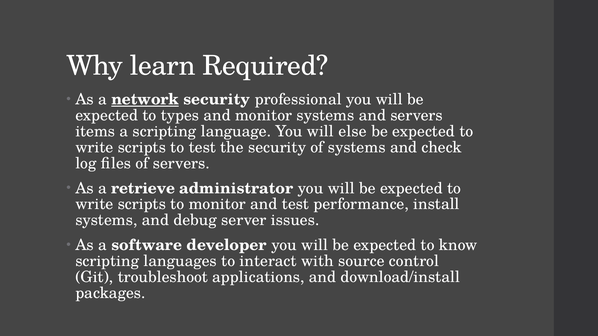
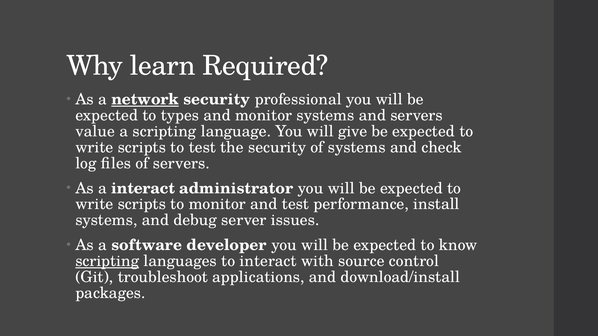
items: items -> value (95, 132)
else: else -> give (353, 132)
a retrieve: retrieve -> interact (143, 188)
scripting underline: none -> present (107, 261)
